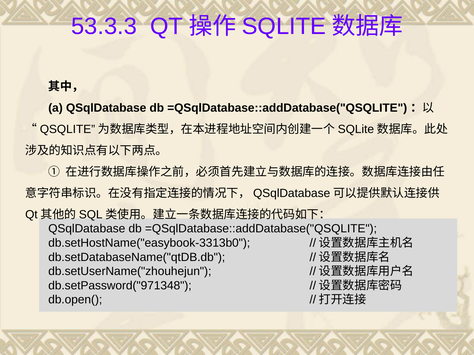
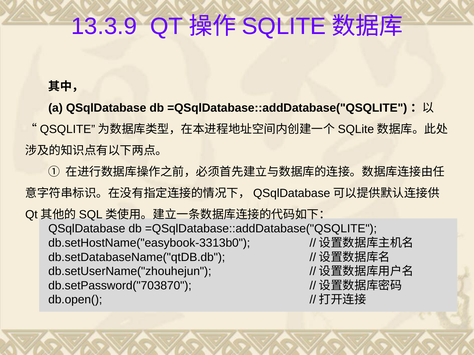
53.3.3: 53.3.3 -> 13.3.9 (104, 26)
db.setPassword("971348: db.setPassword("971348 -> db.setPassword("703870 (120, 286)
